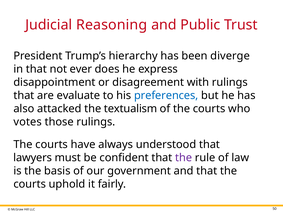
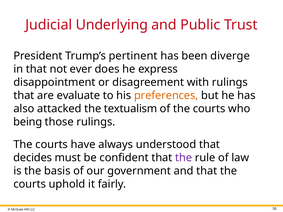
Reasoning: Reasoning -> Underlying (112, 25)
hierarchy: hierarchy -> pertinent (133, 56)
preferences colour: blue -> orange (166, 96)
votes: votes -> being (28, 122)
lawyers: lawyers -> decides (33, 158)
